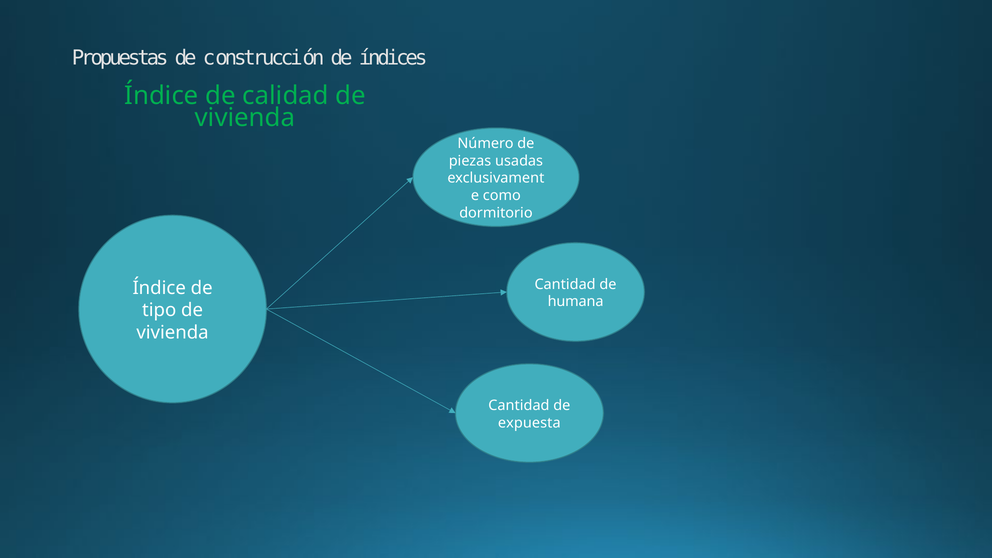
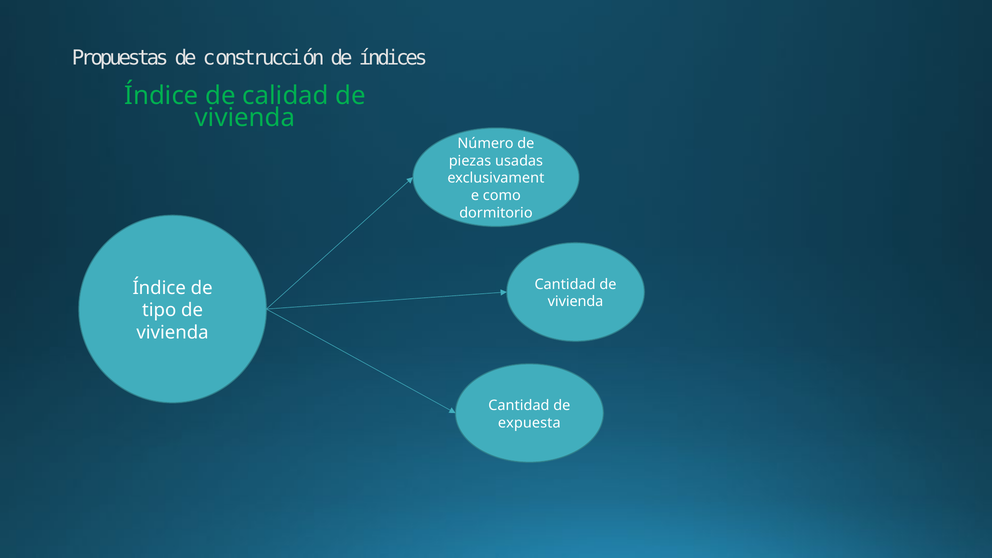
humana: humana -> vivienda (576, 302)
